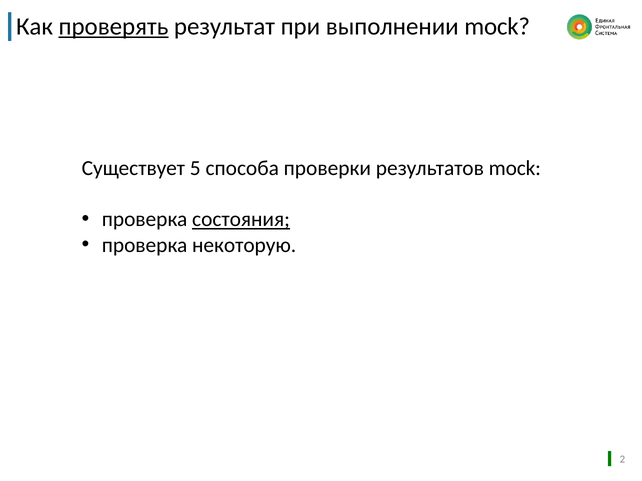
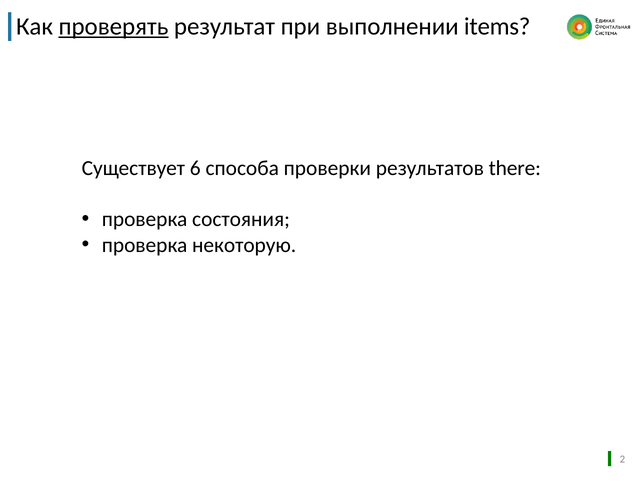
выполнении mock: mock -> items (497, 27)
5: 5 -> 6 (195, 168)
результатов mock: mock -> there (515, 168)
состояния underline: present -> none (241, 220)
